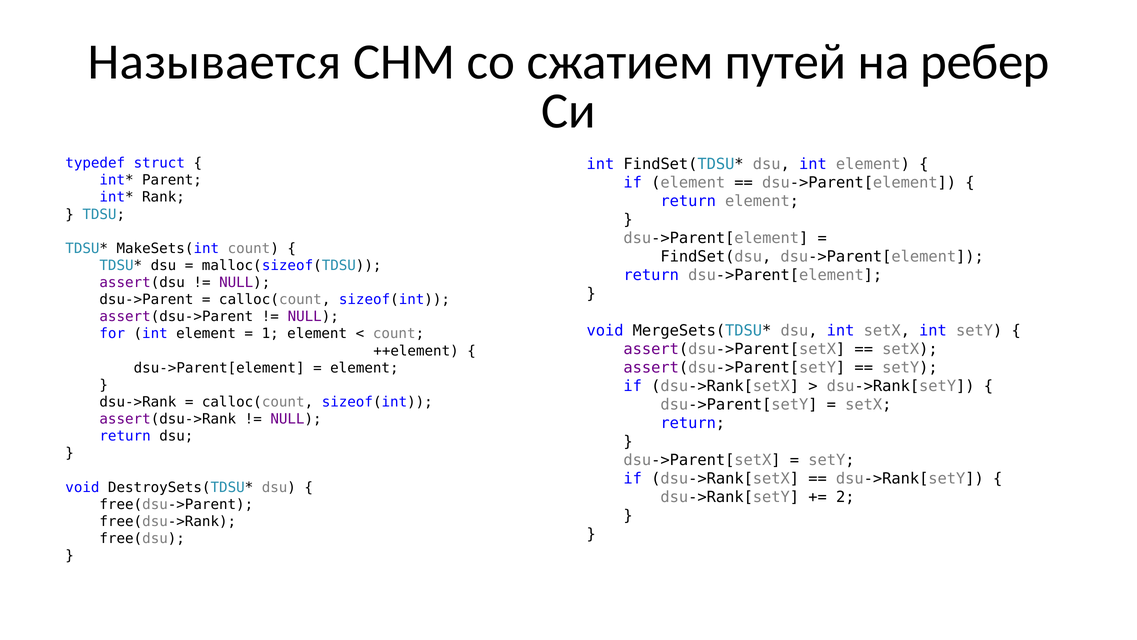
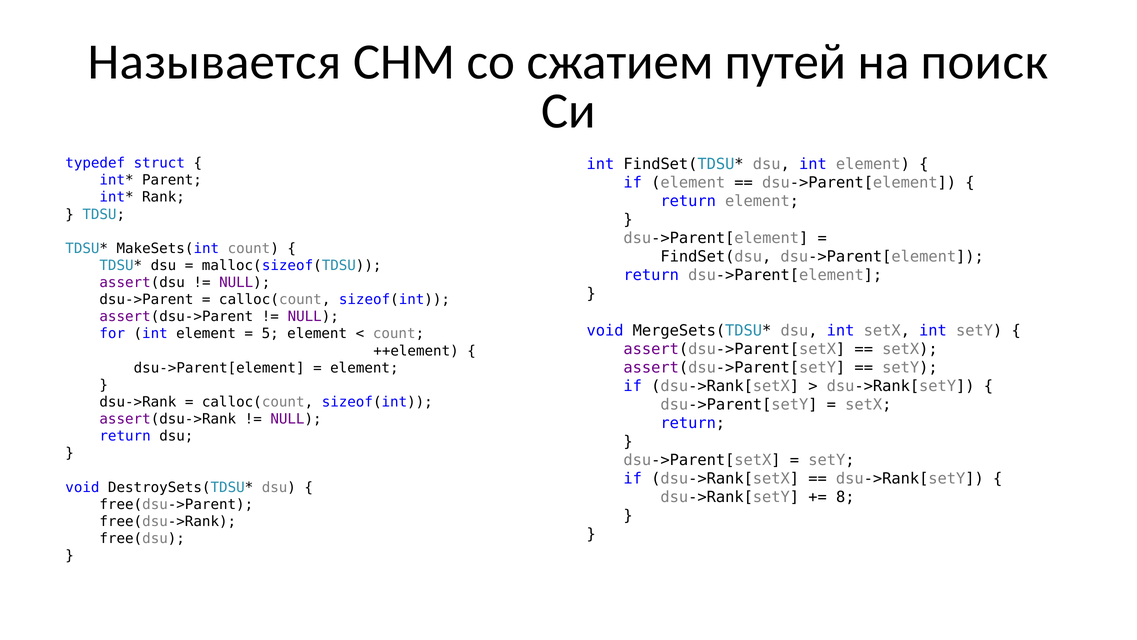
ребер: ребер -> поиск (985, 62)
1: 1 -> 5 (270, 334)
2: 2 -> 8 (845, 497)
